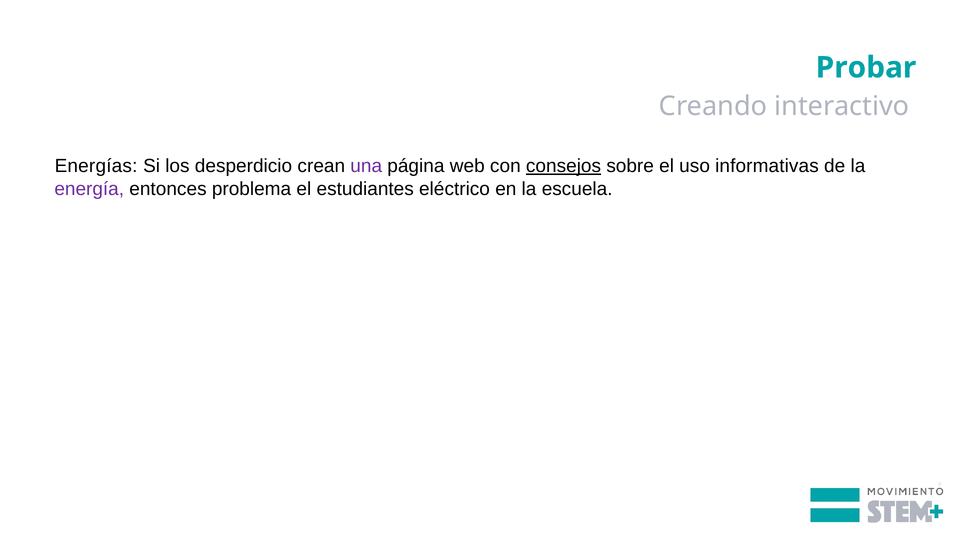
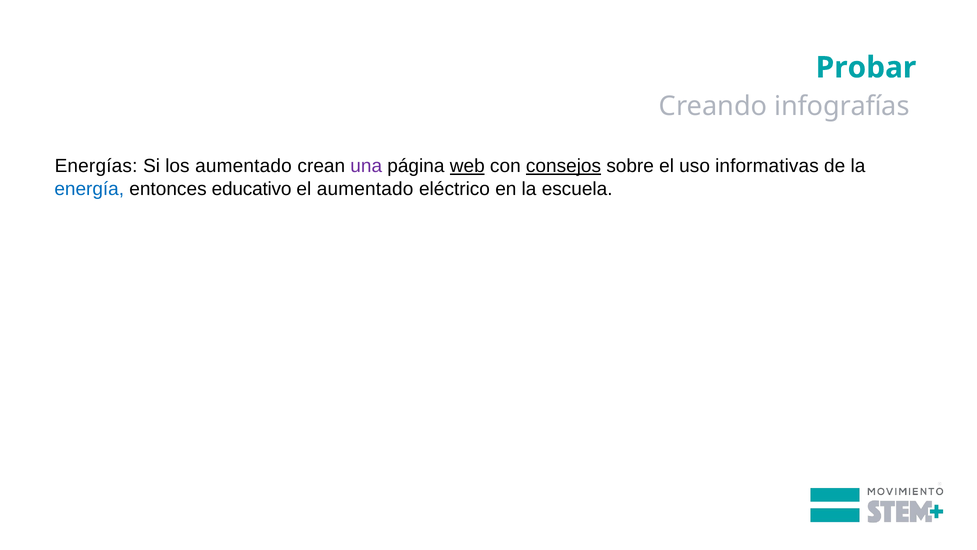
interactivo: interactivo -> infografías (842, 106)
los desperdicio: desperdicio -> aumentado (243, 166)
web underline: none -> present (467, 166)
energía colour: purple -> blue (89, 189)
problema: problema -> educativo (252, 189)
el estudiantes: estudiantes -> aumentado (365, 189)
